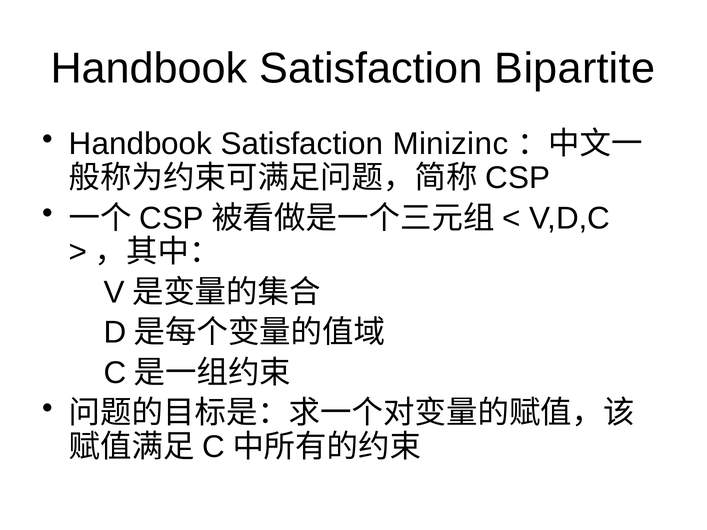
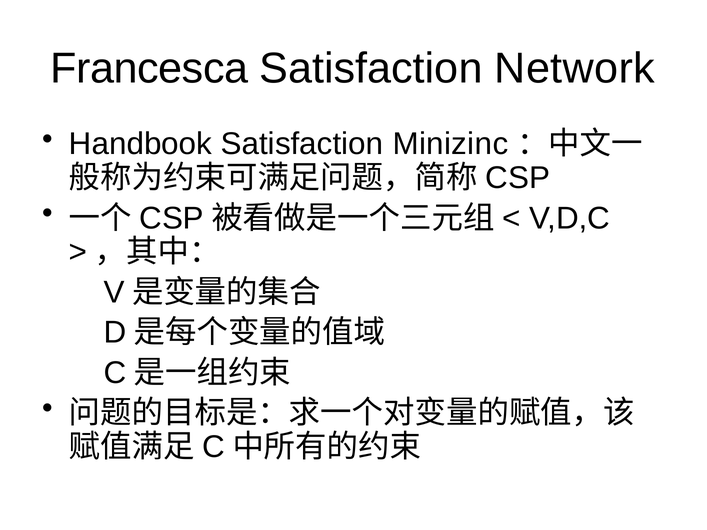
Handbook: Handbook -> Francesca (149, 68)
Bipartite: Bipartite -> Network (575, 68)
